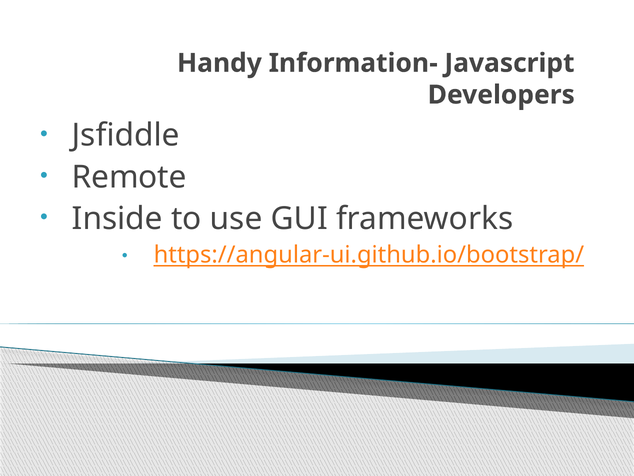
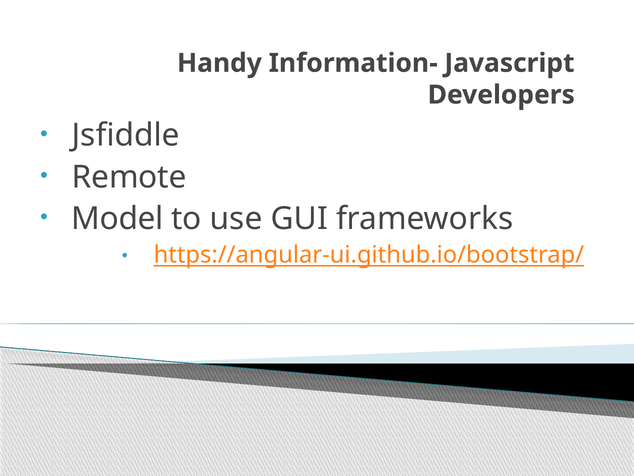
Inside: Inside -> Model (117, 218)
